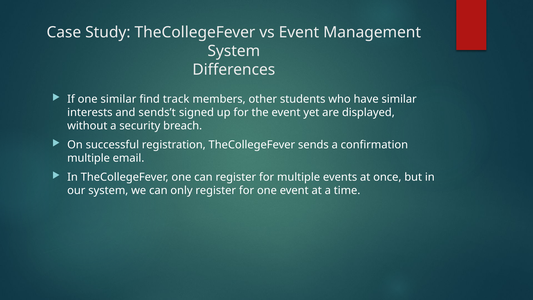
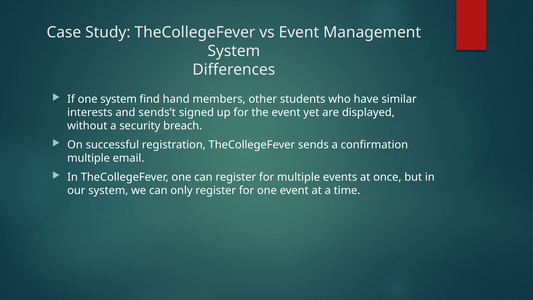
one similar: similar -> system (119, 99)
track: track -> hand (176, 99)
